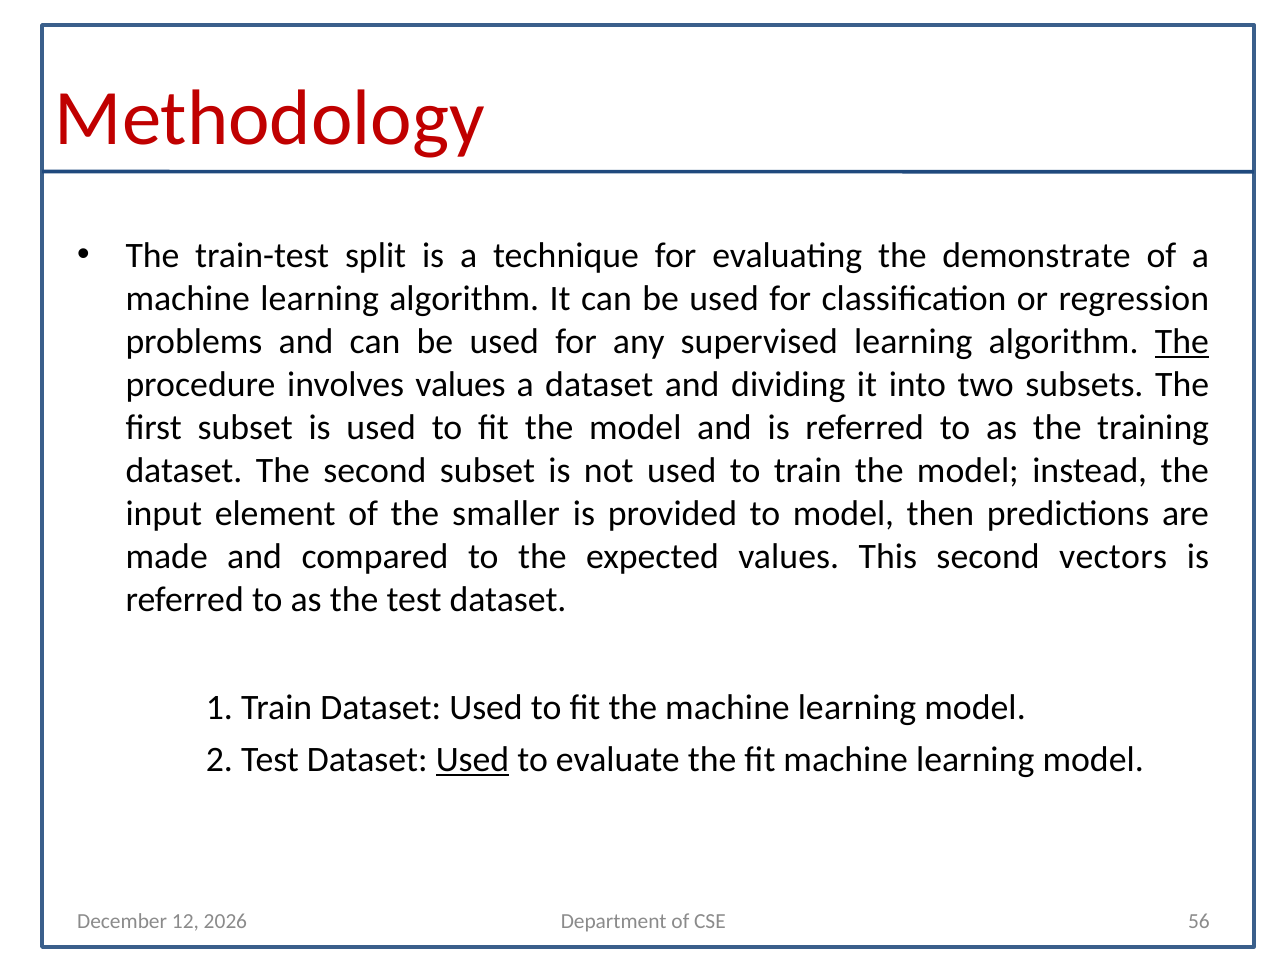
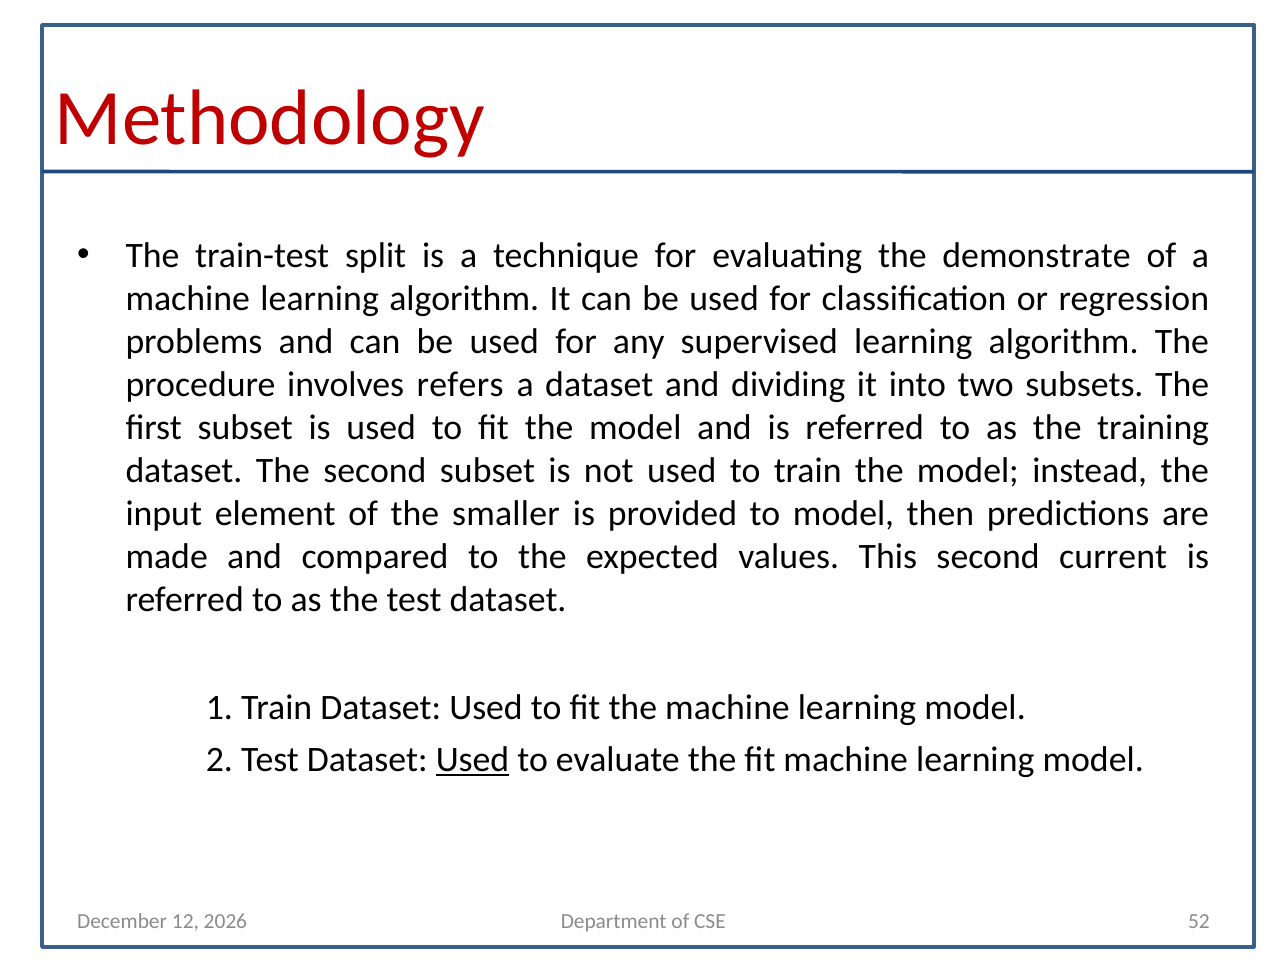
The underline: present -> none (1182, 342)
involves values: values -> refers (460, 385)
vectors: vectors -> current (1113, 556)
56: 56 -> 52 (1199, 922)
